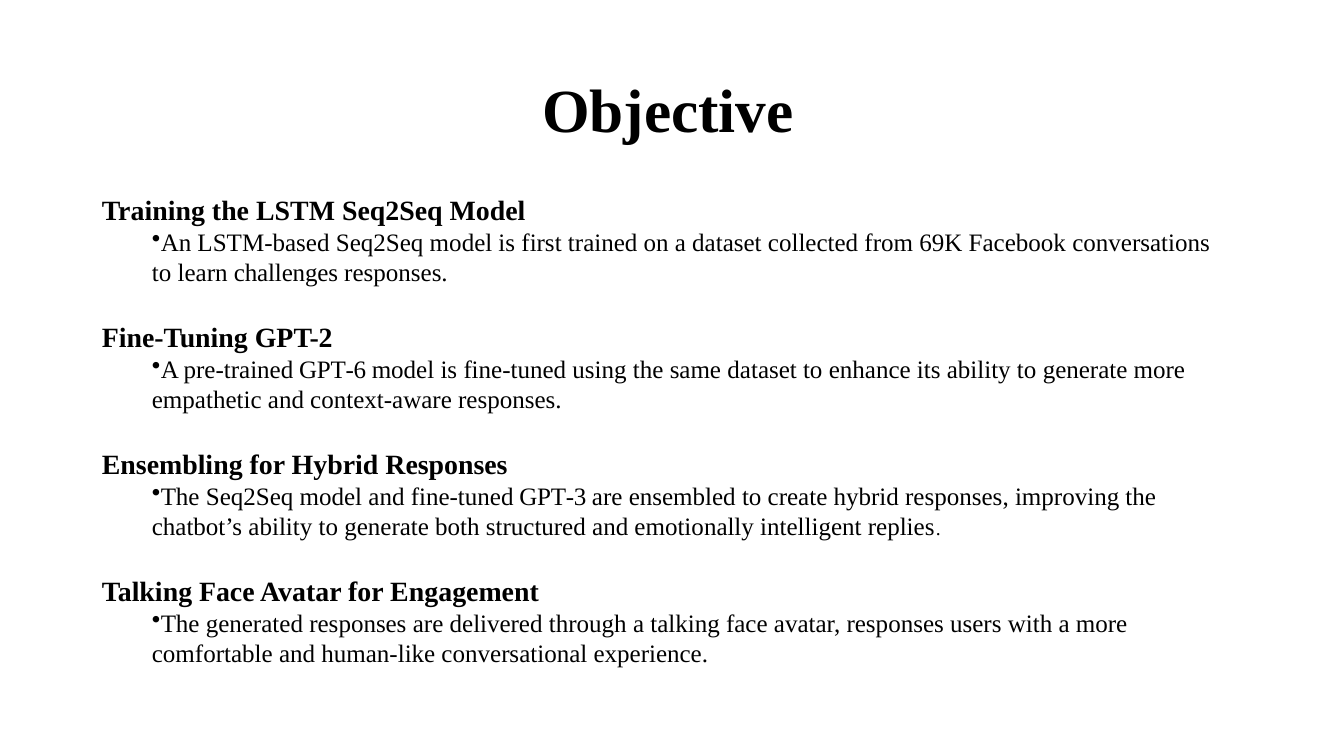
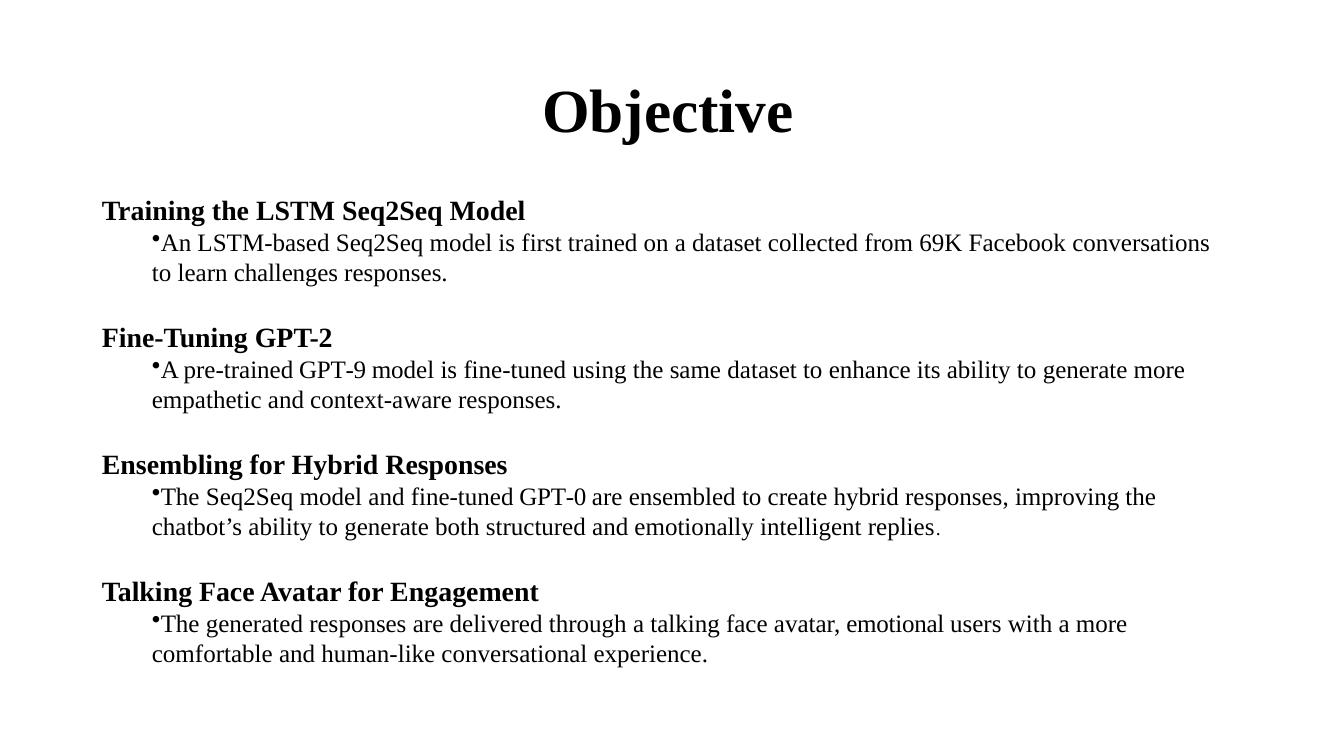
GPT-6: GPT-6 -> GPT-9 (333, 370)
GPT-3: GPT-3 -> GPT-0 (553, 497)
avatar responses: responses -> emotional (895, 624)
